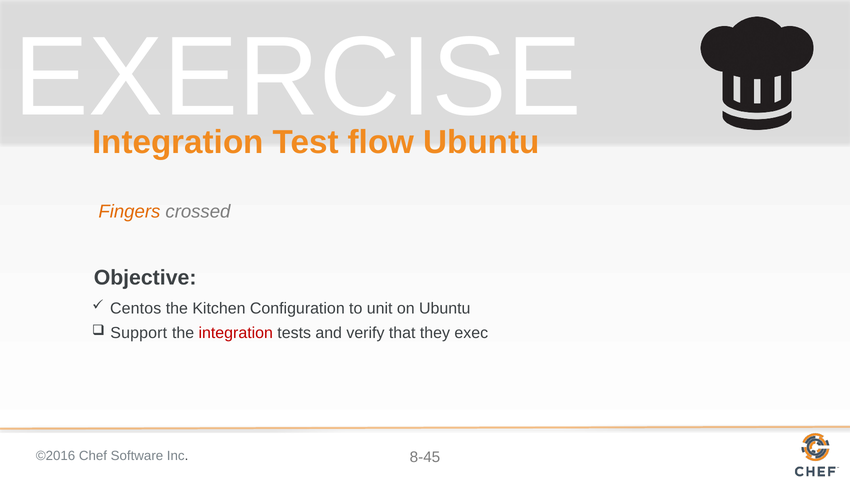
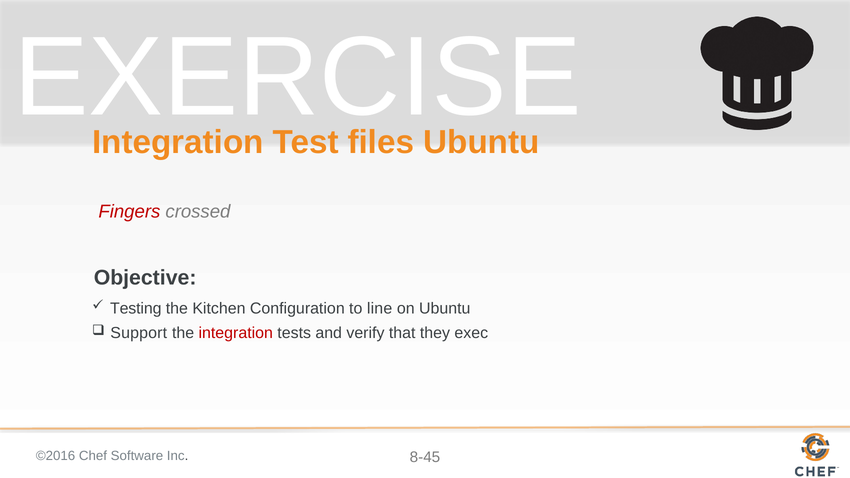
flow: flow -> files (381, 142)
Fingers colour: orange -> red (129, 212)
Centos: Centos -> Testing (136, 309)
unit: unit -> line (380, 309)
